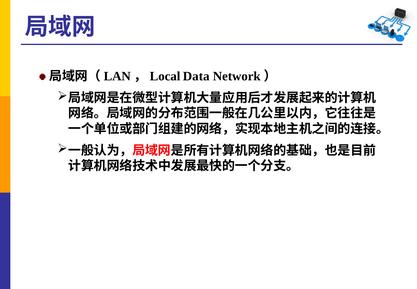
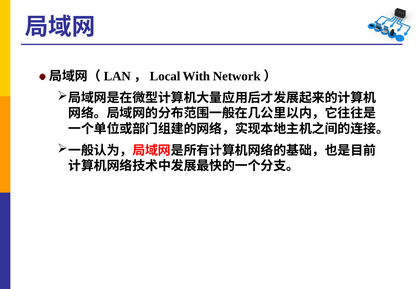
Data: Data -> With (196, 76)
